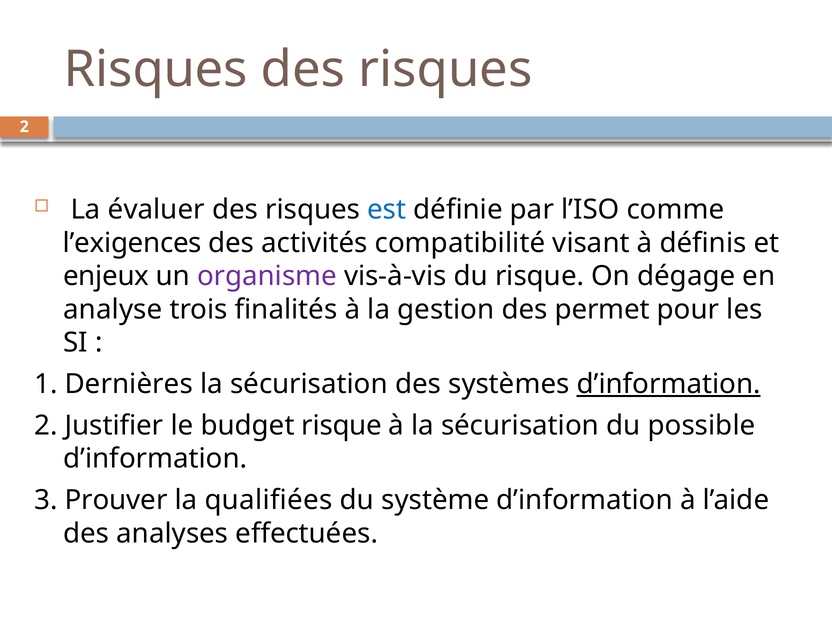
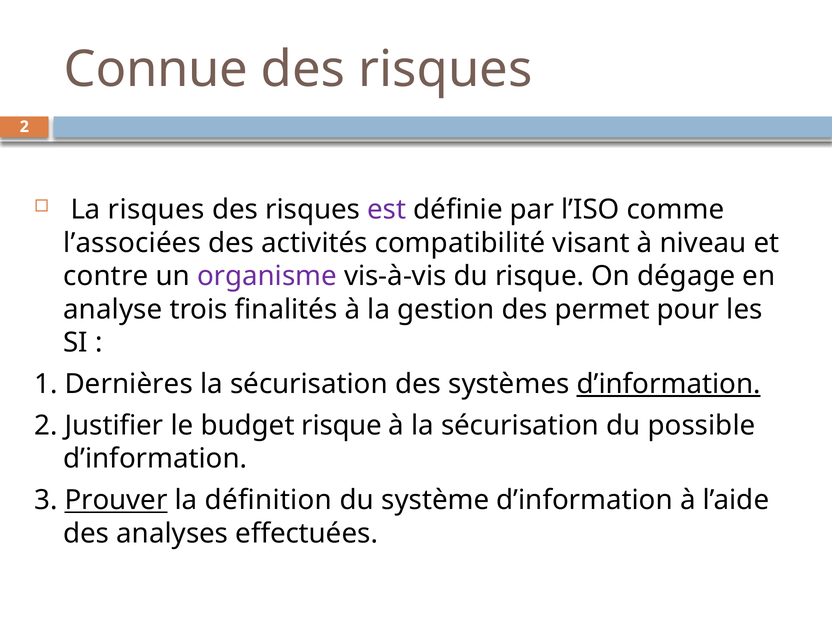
Risques: Risques -> Connue (156, 69)
La évaluer: évaluer -> risques (156, 210)
est colour: blue -> purple (387, 210)
l’exigences: l’exigences -> l’associées (132, 243)
définis: définis -> niveau (703, 243)
enjeux: enjeux -> contre (106, 276)
Prouver underline: none -> present (116, 500)
qualifiées: qualifiées -> définition (268, 500)
